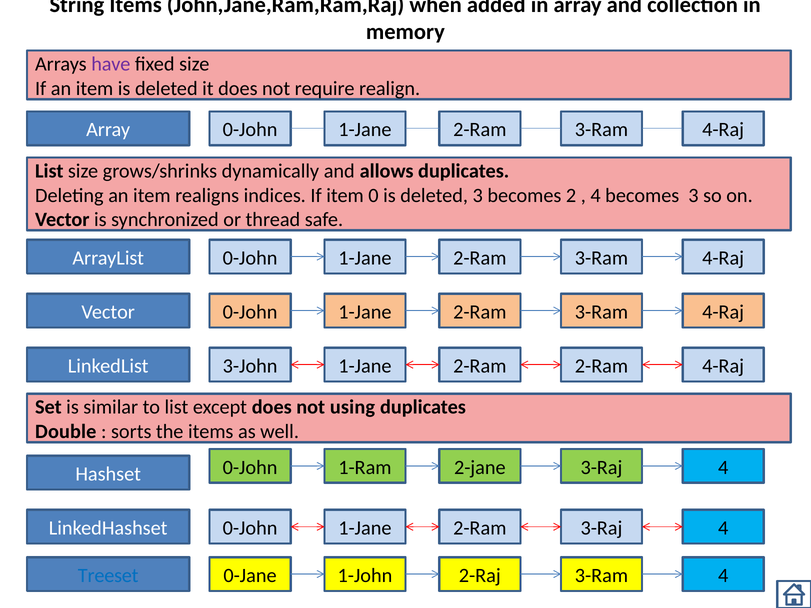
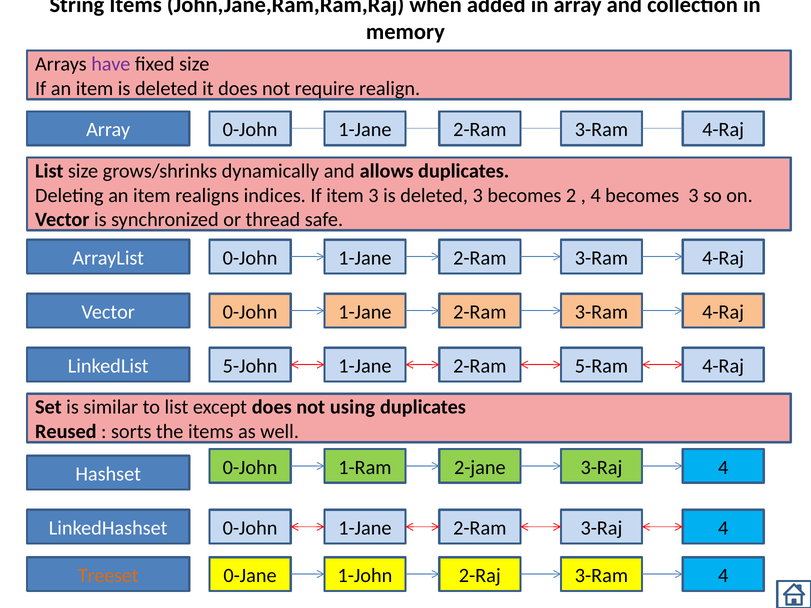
item 0: 0 -> 3 (373, 195)
3-John: 3-John -> 5-John (250, 366)
2-Ram 2-Ram: 2-Ram -> 5-Ram (601, 366)
Double: Double -> Reused (66, 432)
Treeset colour: blue -> orange (108, 576)
